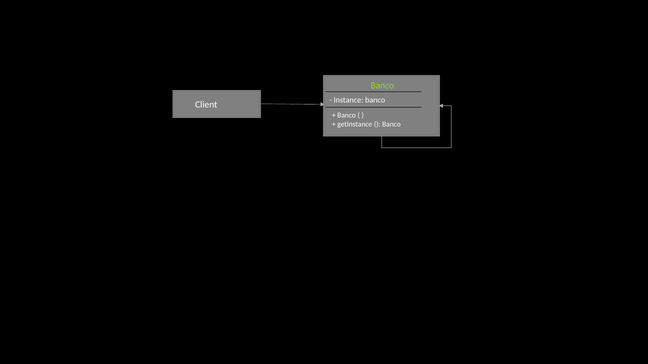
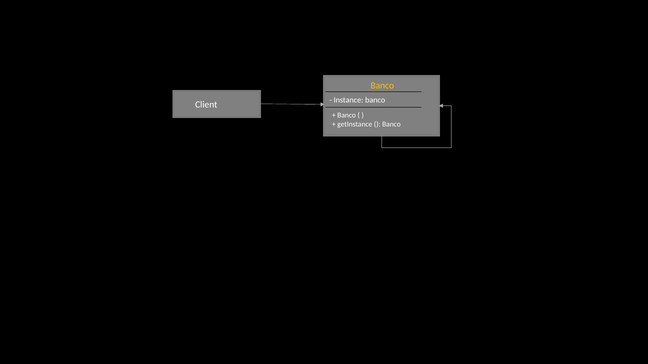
Banco colour: light green -> yellow (382, 86)
